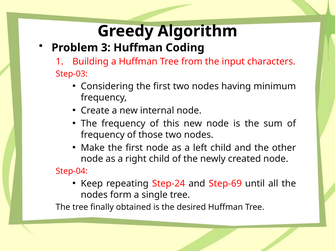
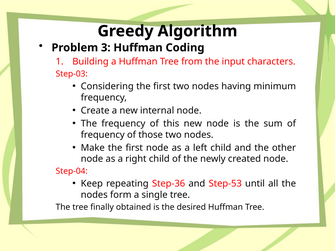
Step-24: Step-24 -> Step-36 (169, 184)
Step-69: Step-69 -> Step-53 (225, 184)
